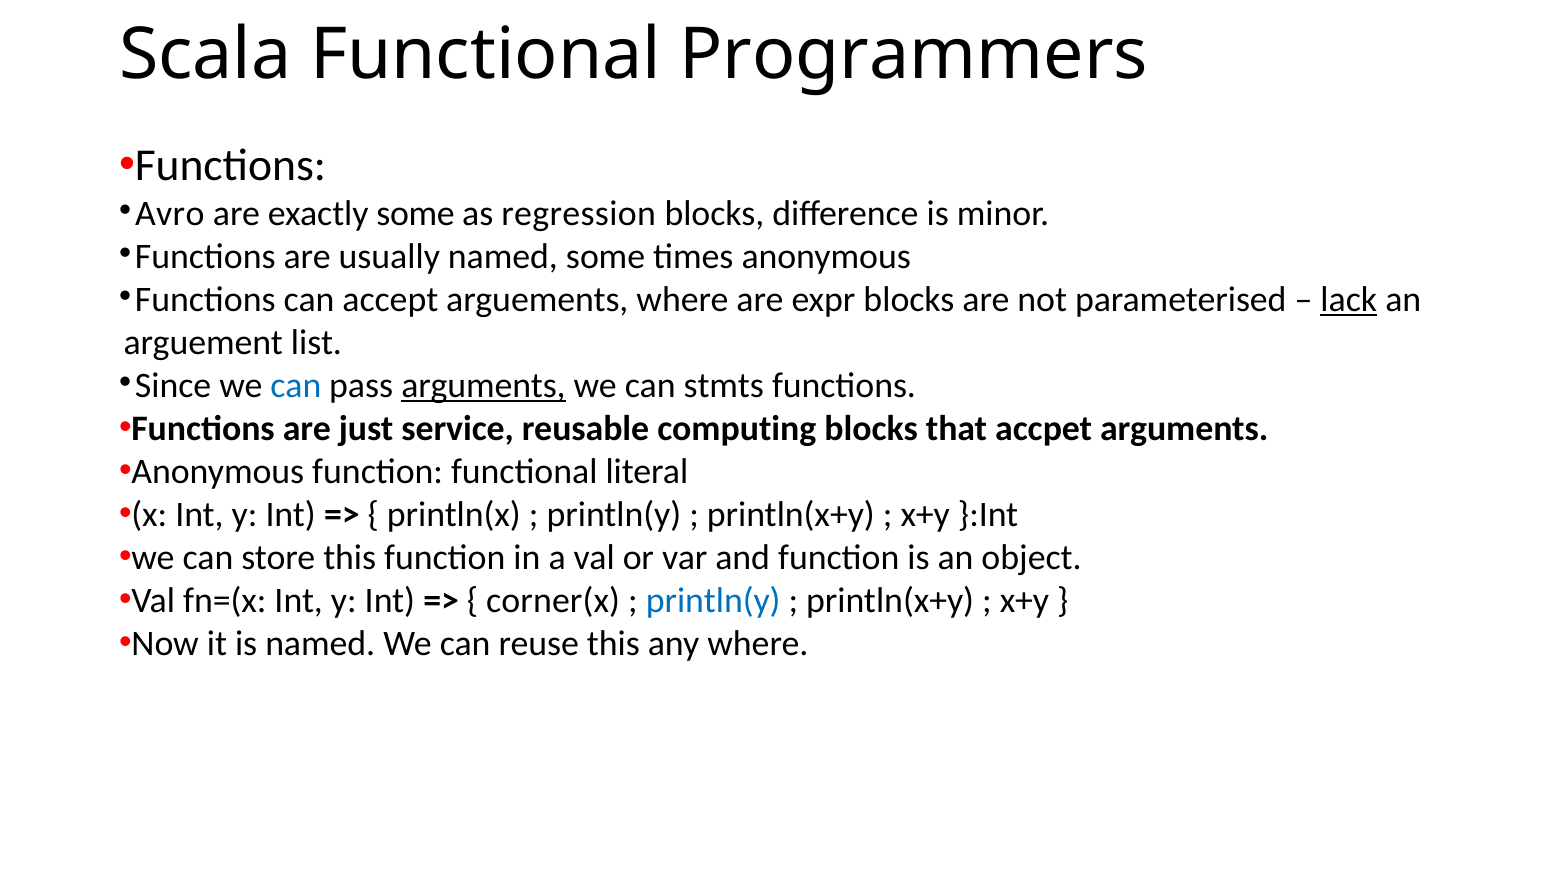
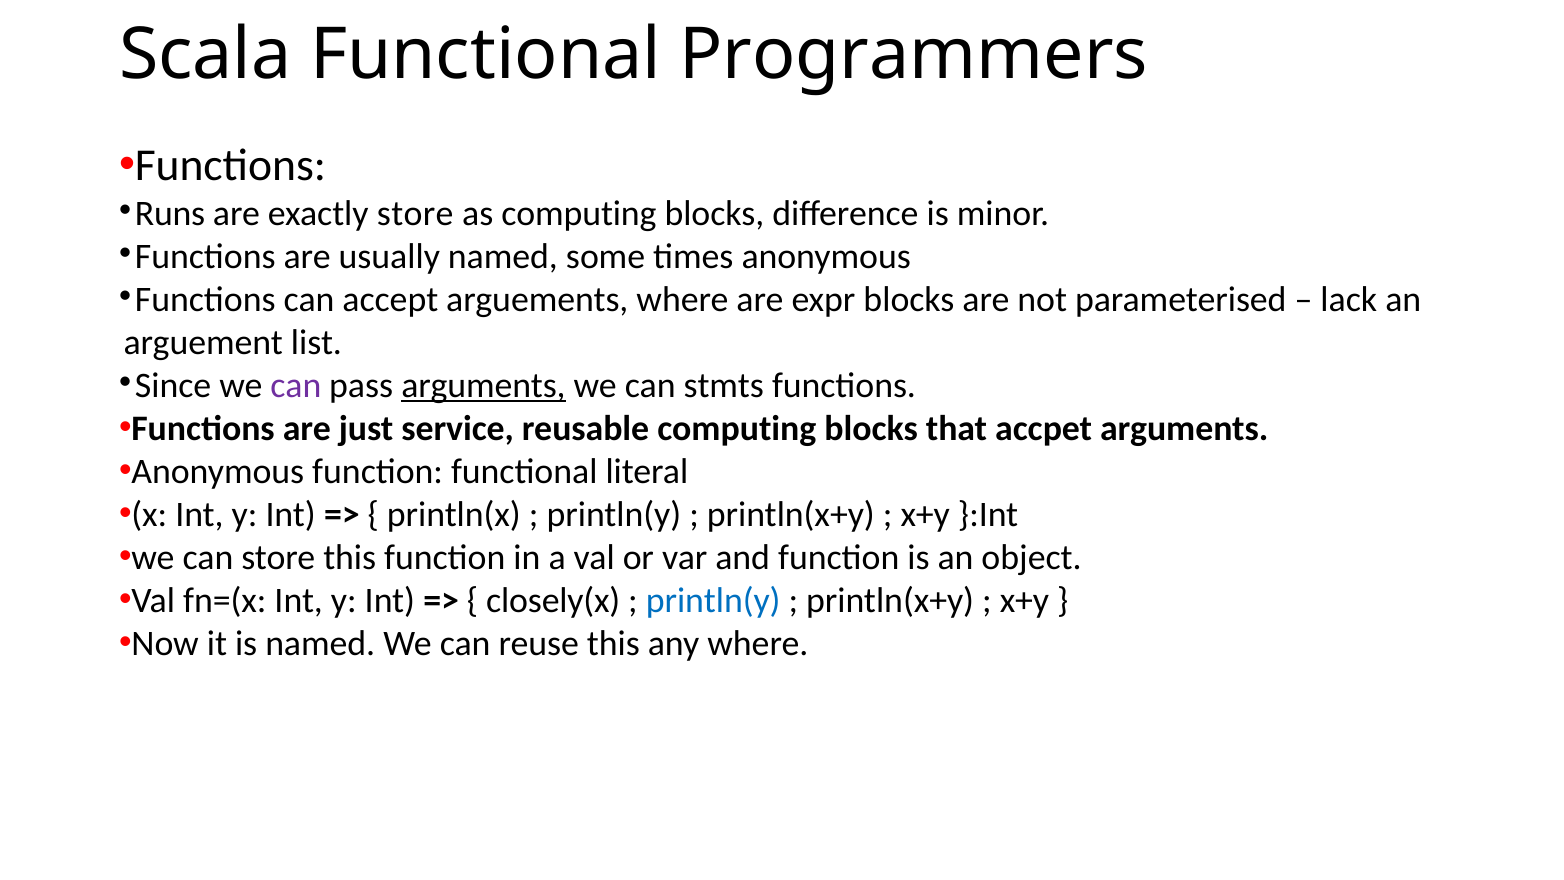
Avro: Avro -> Runs (170, 214)
exactly some: some -> store (415, 214)
as regression: regression -> computing (579, 214)
lack underline: present -> none (1349, 300)
can colour: blue -> purple (296, 386)
corner(x: corner(x -> closely(x (553, 601)
